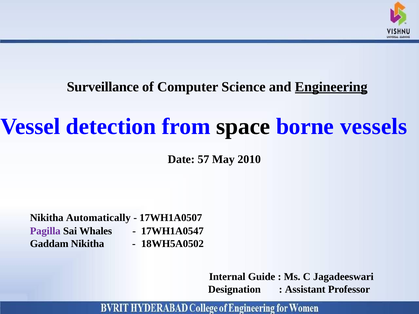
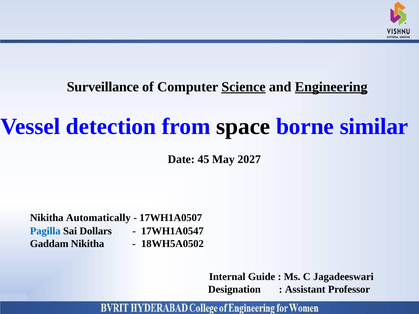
Science underline: none -> present (244, 87)
vessels: vessels -> similar (374, 127)
57: 57 -> 45 (203, 160)
2010: 2010 -> 2027 (249, 160)
Pagilla colour: purple -> blue (45, 231)
Whales: Whales -> Dollars (96, 231)
